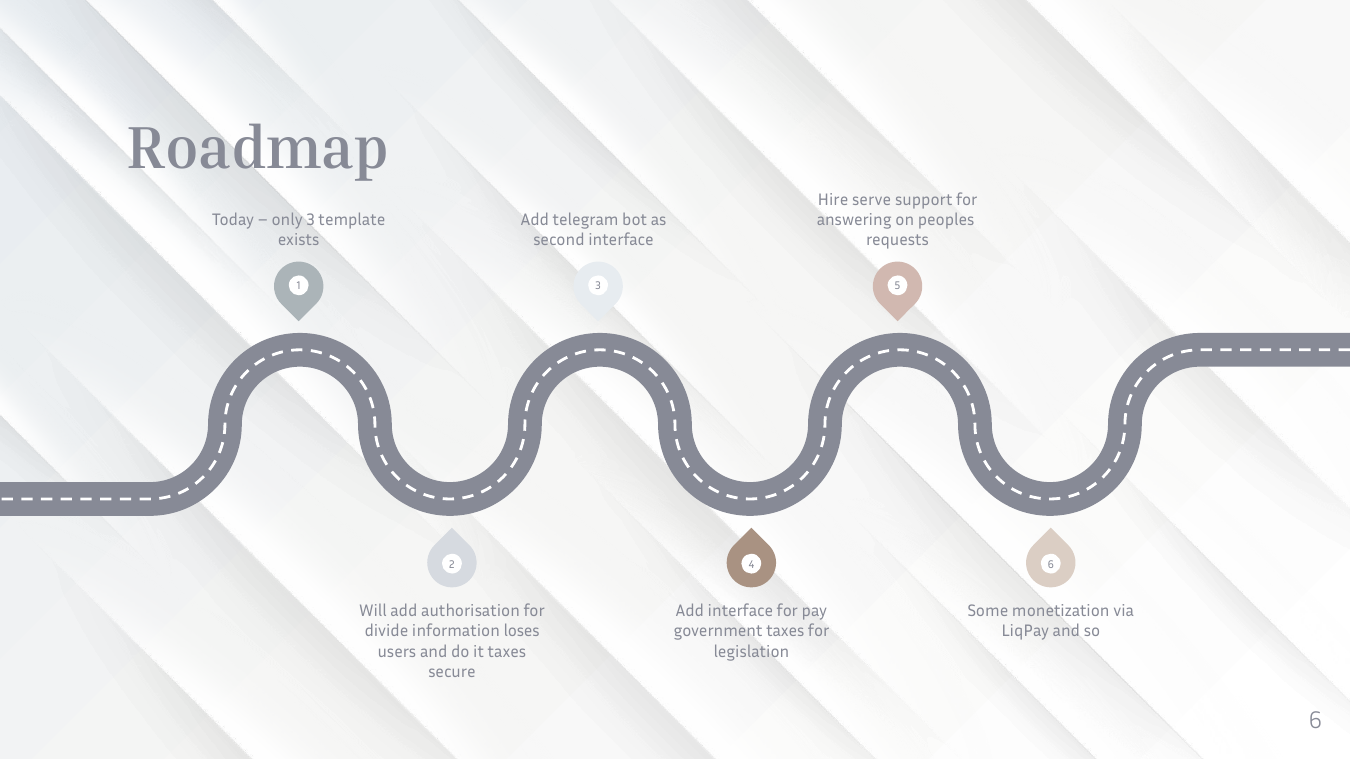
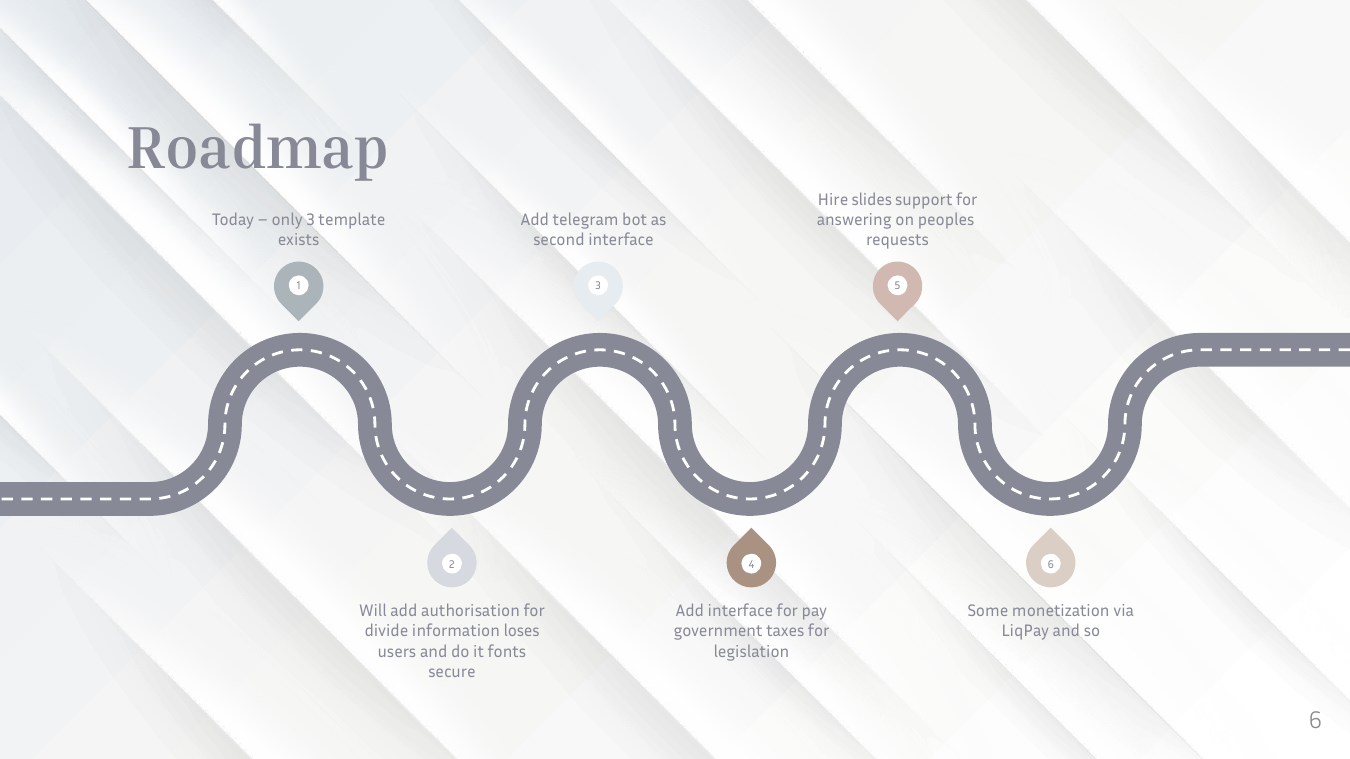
serve: serve -> slides (872, 200)
it taxes: taxes -> fonts (507, 652)
